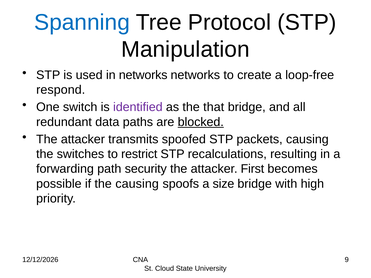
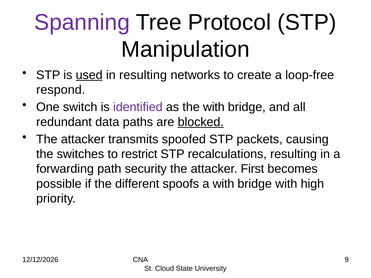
Spanning colour: blue -> purple (82, 22)
used underline: none -> present (89, 75)
in networks: networks -> resulting (143, 75)
the that: that -> with (214, 107)
the causing: causing -> different (137, 184)
a size: size -> with (223, 184)
